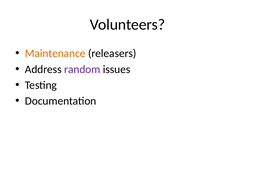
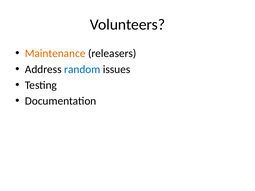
random colour: purple -> blue (82, 69)
